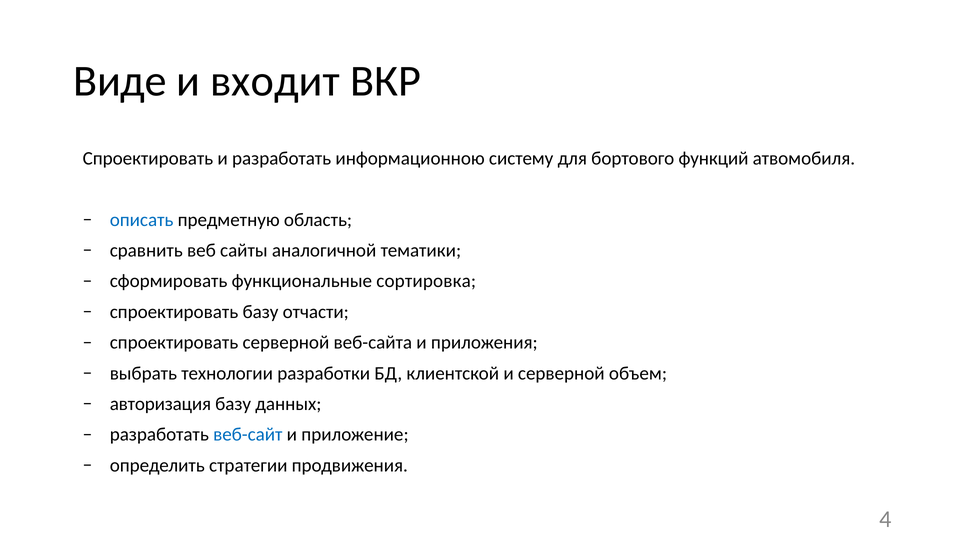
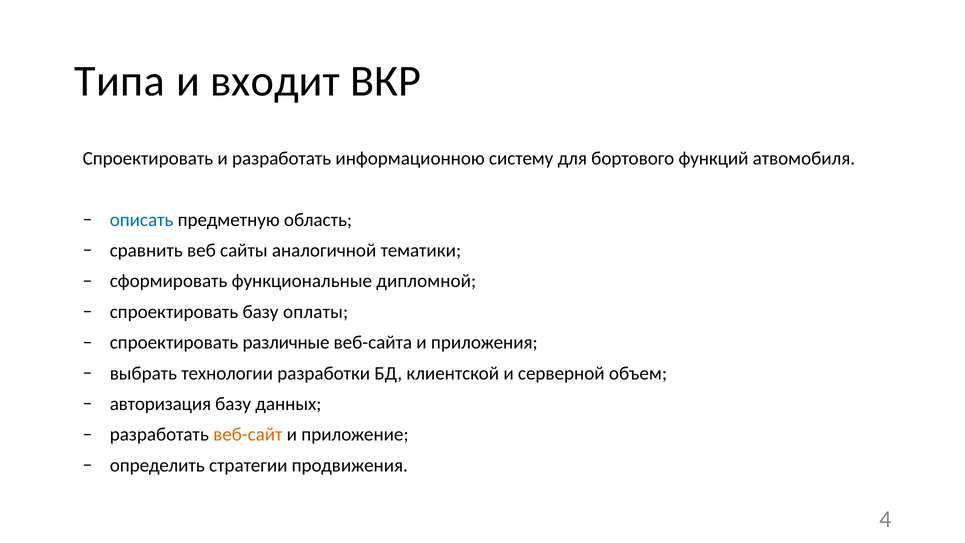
Виде: Виде -> Типа (120, 81)
сортировка: сортировка -> дипломной (426, 281)
отчасти: отчасти -> оплаты (316, 312)
спроектировать серверной: серверной -> различные (286, 342)
веб-сайт colour: blue -> orange (248, 434)
